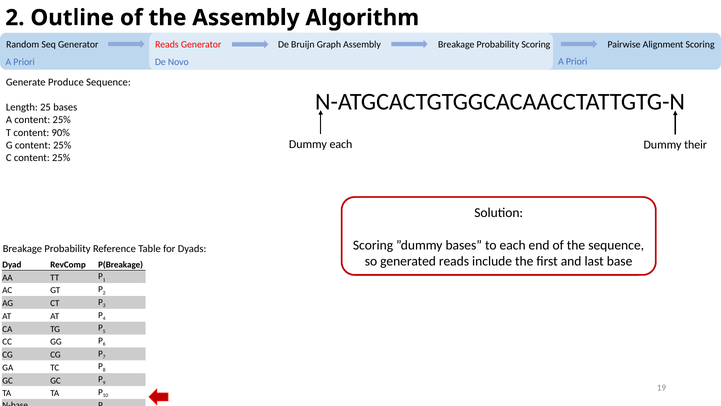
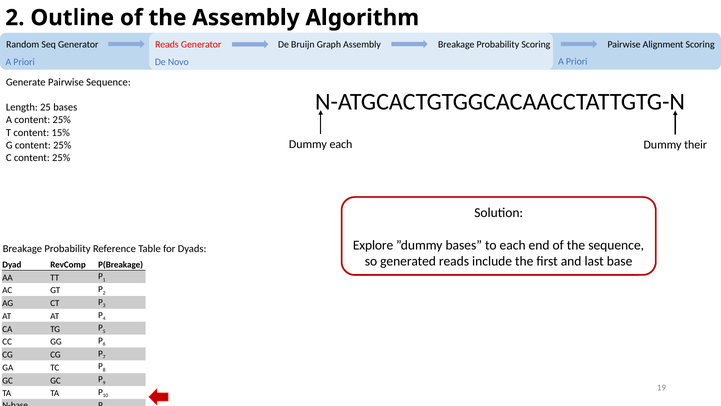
Generate Produce: Produce -> Pairwise (66, 82)
90%: 90% -> 15% (61, 132)
Scoring: Scoring -> Explore (373, 245)
